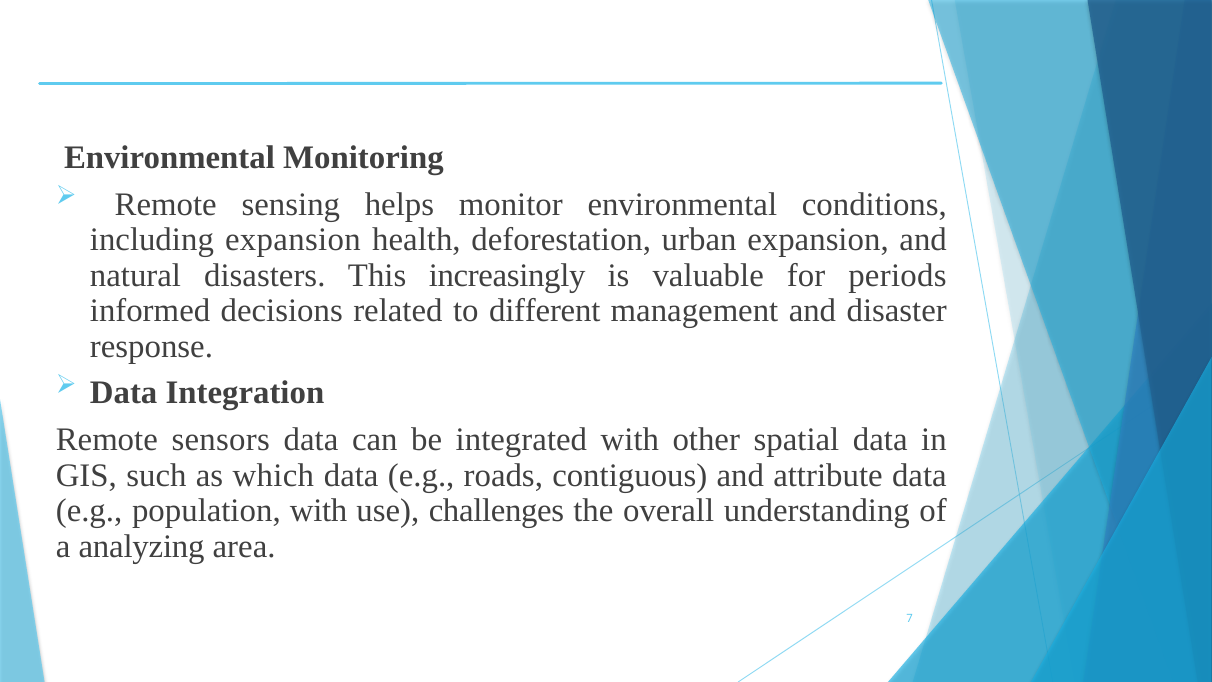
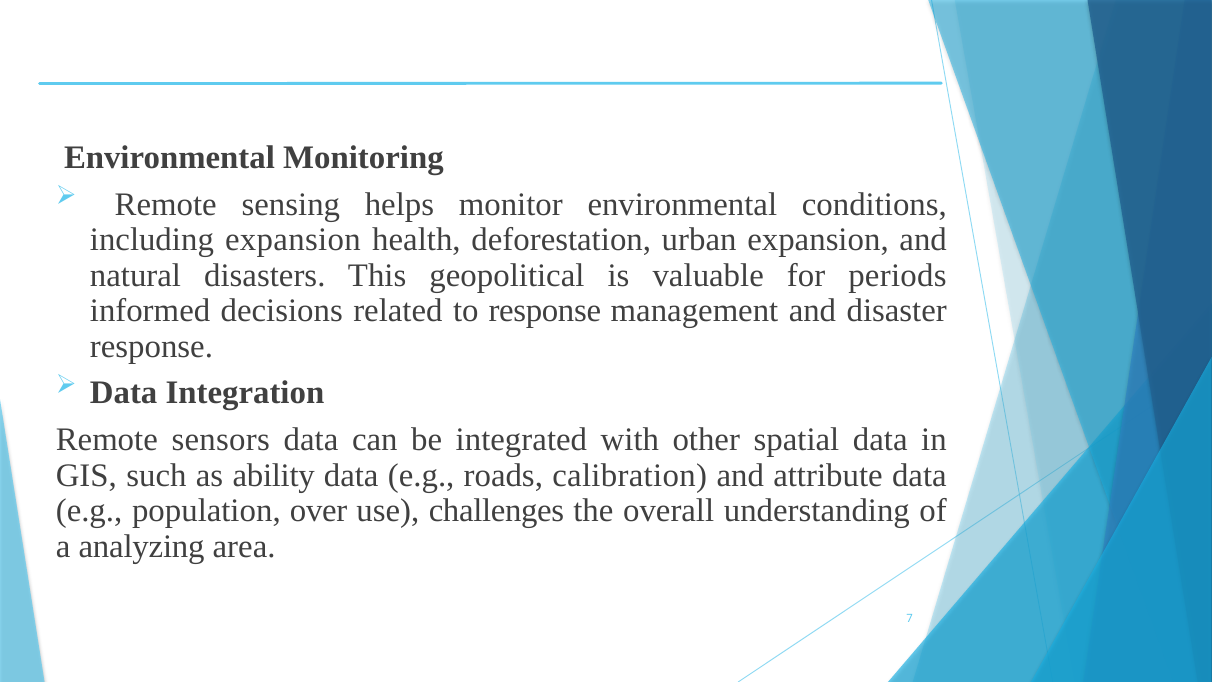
increasingly: increasingly -> geopolitical (507, 275)
to different: different -> response (545, 311)
which: which -> ability (274, 475)
contiguous: contiguous -> calibration (630, 475)
population with: with -> over (319, 511)
